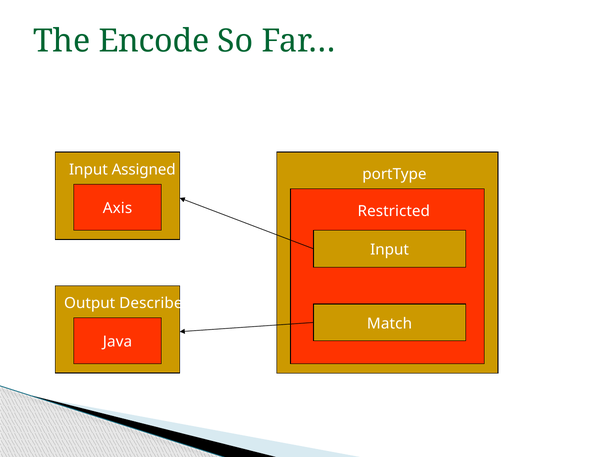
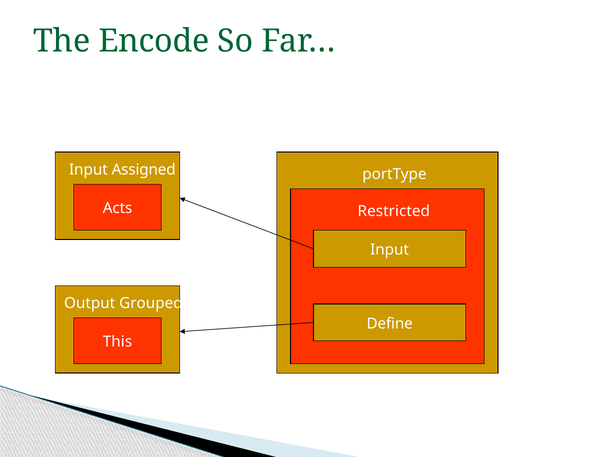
Axis: Axis -> Acts (118, 209)
Describe: Describe -> Grouped (151, 304)
Match: Match -> Define (390, 324)
Java: Java -> This (117, 342)
